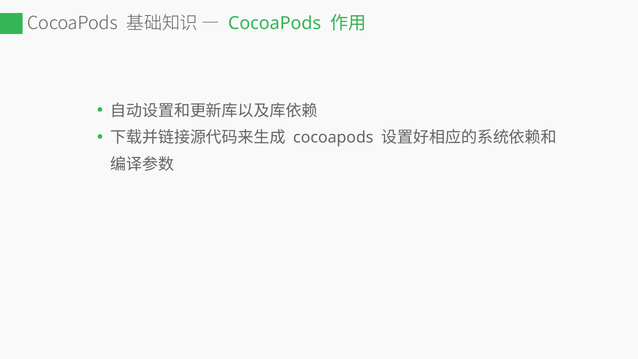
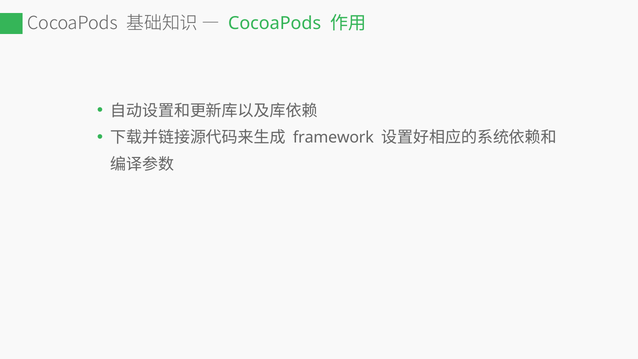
cocoapods: cocoapods -> framework (333, 138)
